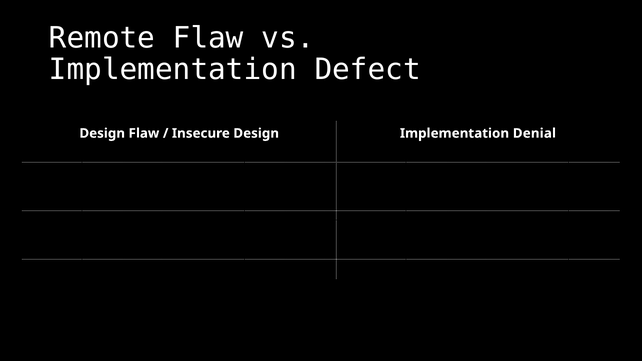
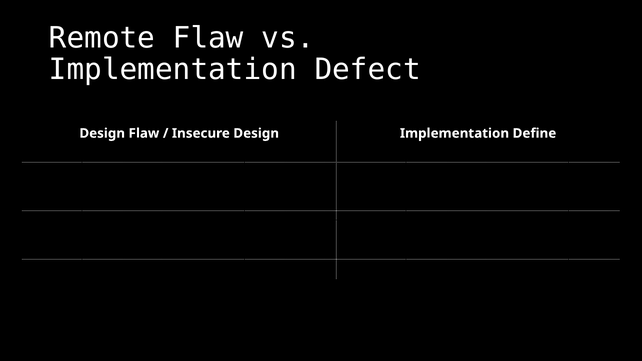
Denial: Denial -> Define (534, 133)
